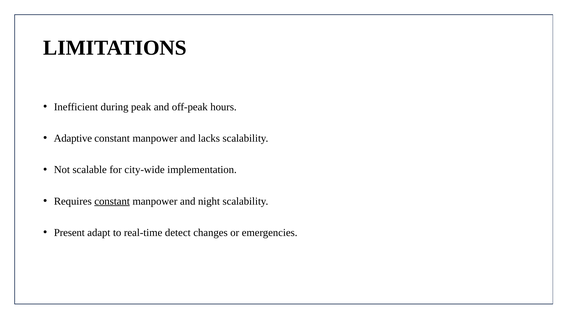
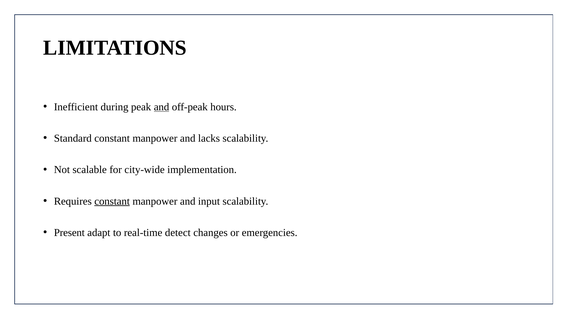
and underline: none -> present (162, 107)
Adaptive: Adaptive -> Standard (73, 139)
night: night -> input (209, 202)
